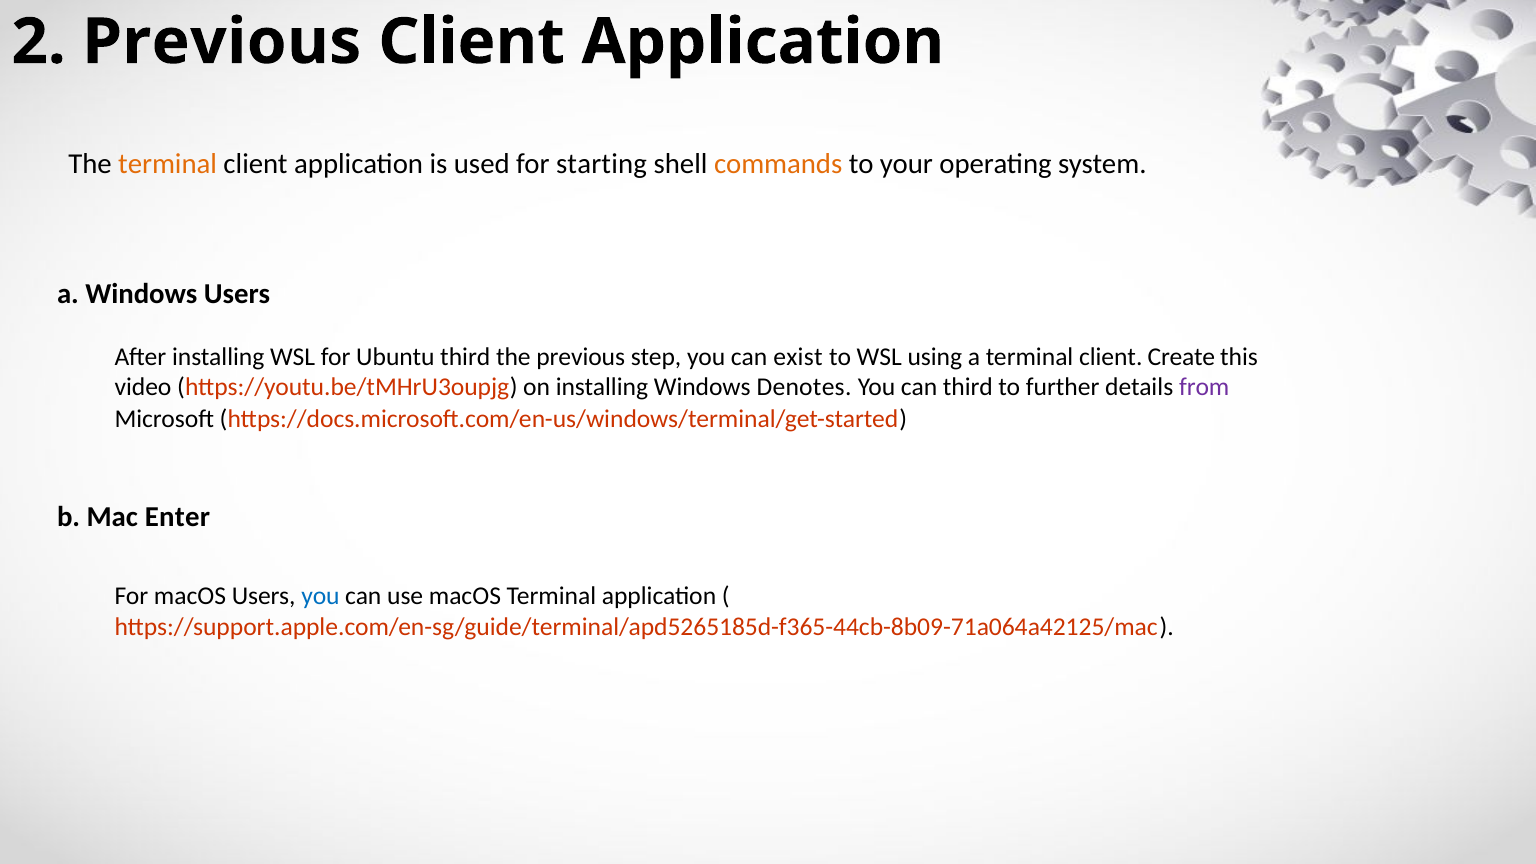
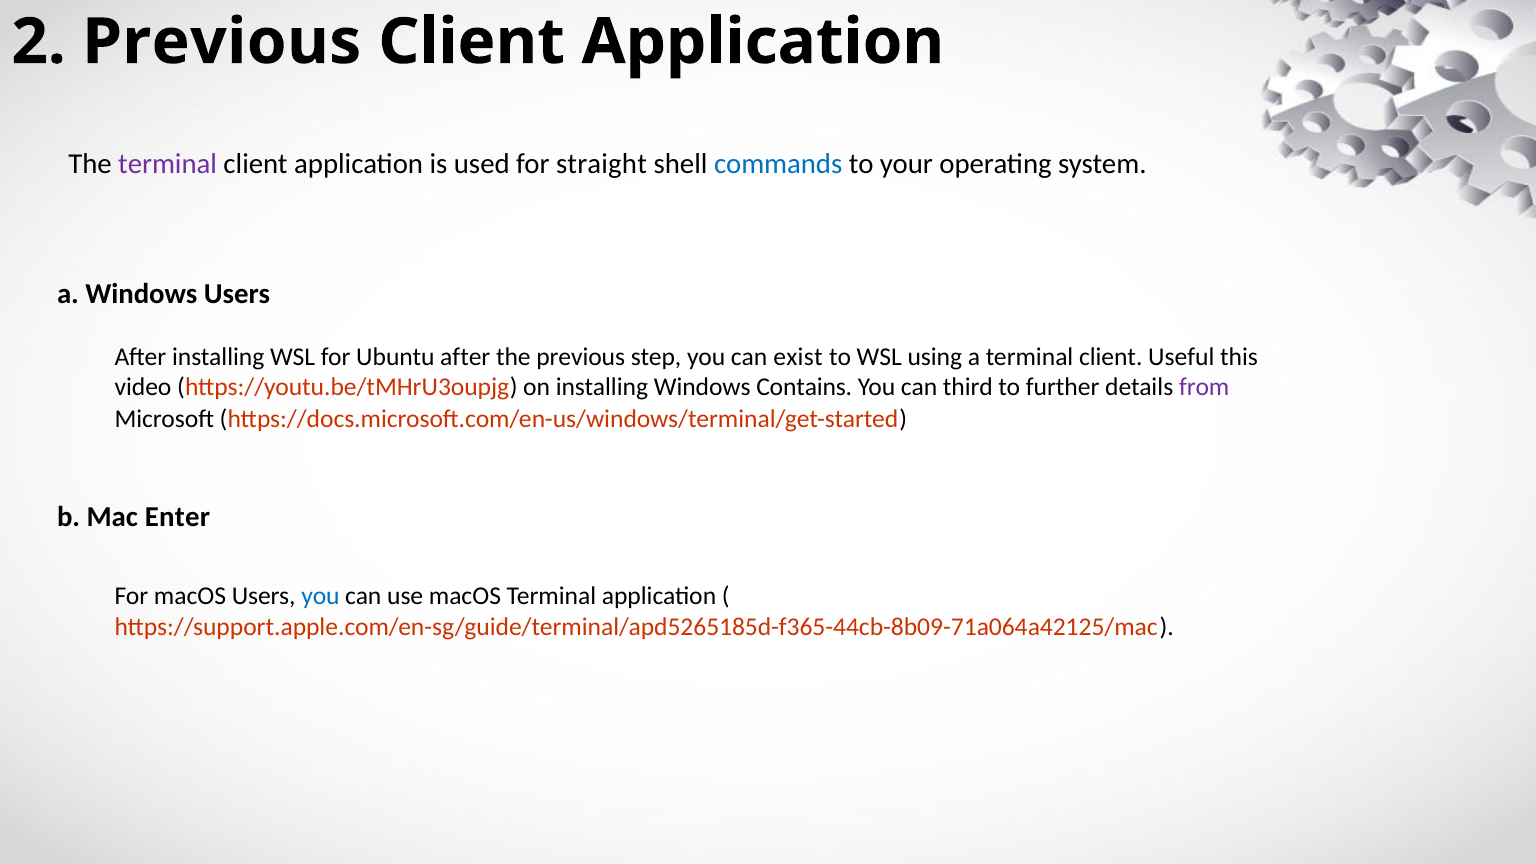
terminal colour: orange -> purple (168, 164)
starting: starting -> straight (601, 164)
commands colour: orange -> blue (778, 164)
Ubuntu third: third -> after (465, 357)
Create: Create -> Useful (1181, 357)
Denotes: Denotes -> Contains (804, 387)
